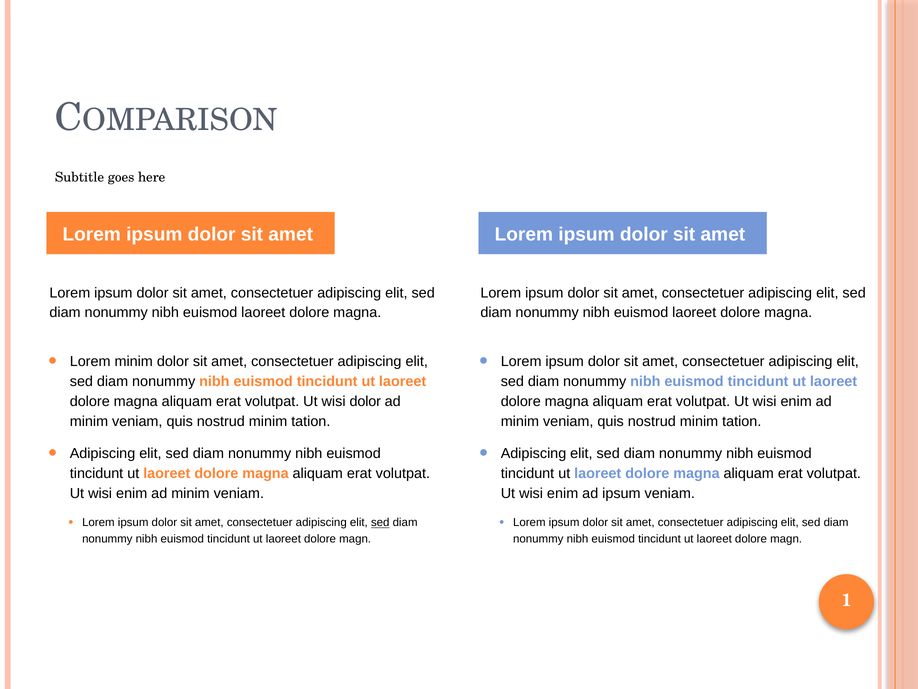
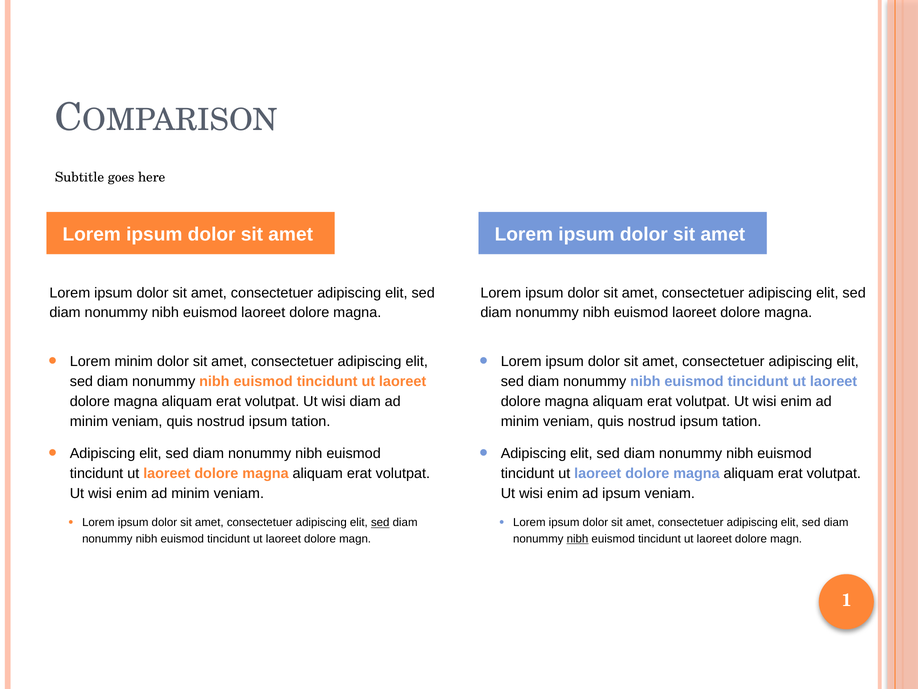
wisi dolor: dolor -> diam (365, 401)
minim: minim -> ipsum (268, 421)
minim: minim -> ipsum (699, 421)
nibh underline: none -> present (578, 538)
